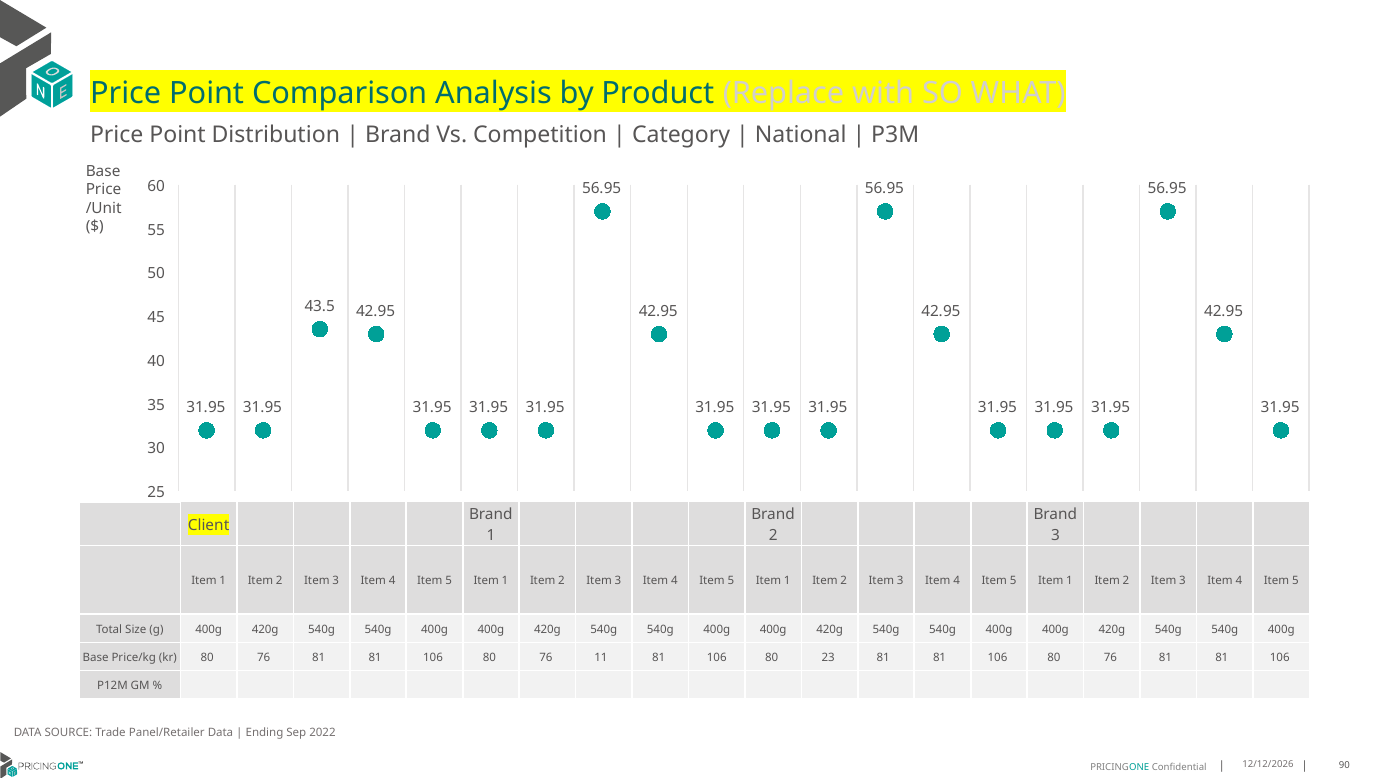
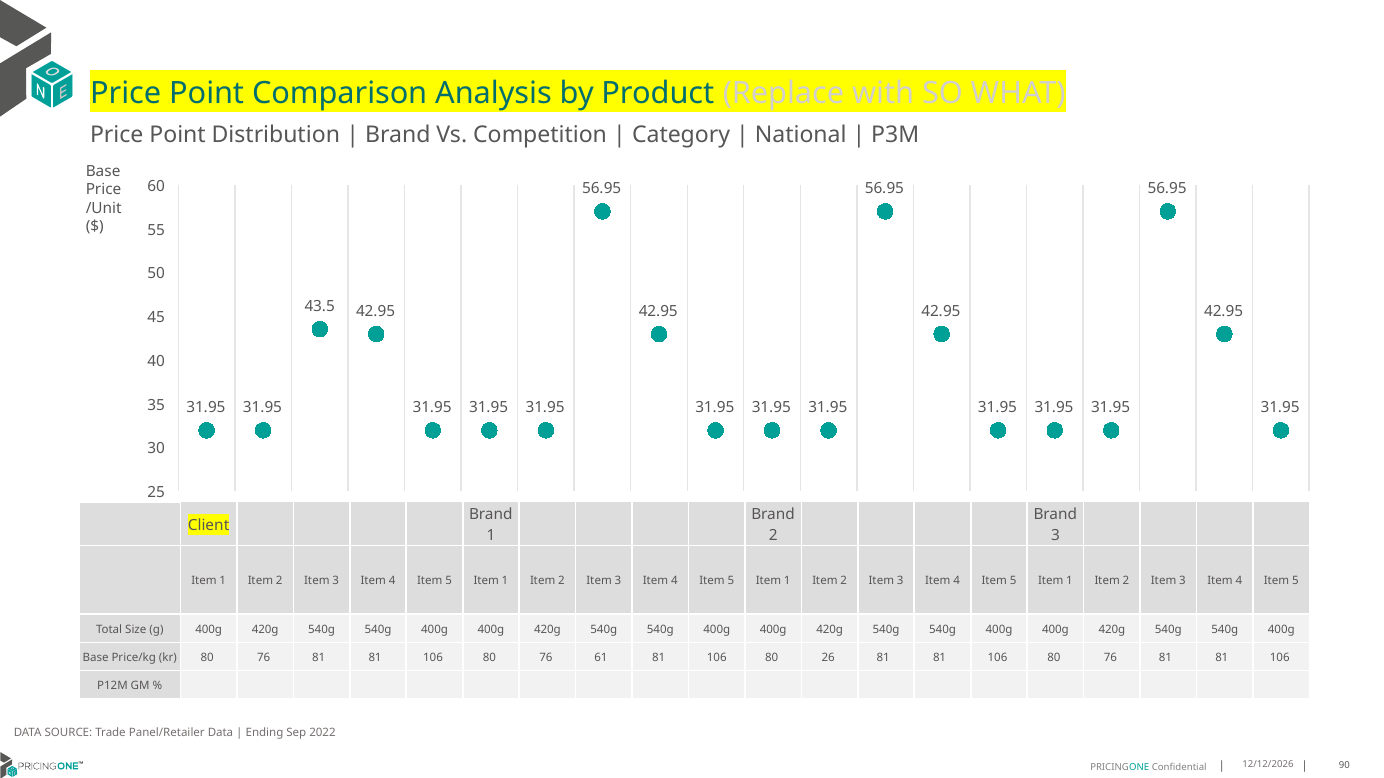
11: 11 -> 61 (601, 658)
23: 23 -> 26 (828, 658)
